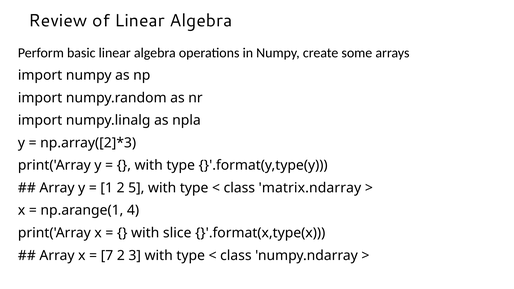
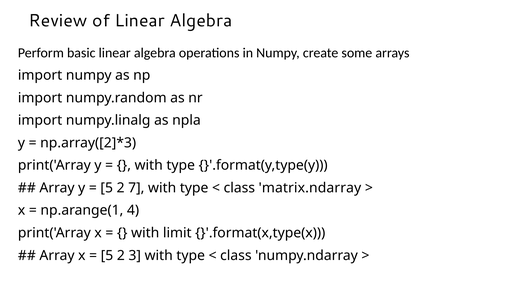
1: 1 -> 5 (107, 188)
5: 5 -> 7 (136, 188)
slice: slice -> limit (177, 233)
7: 7 -> 5 (107, 256)
